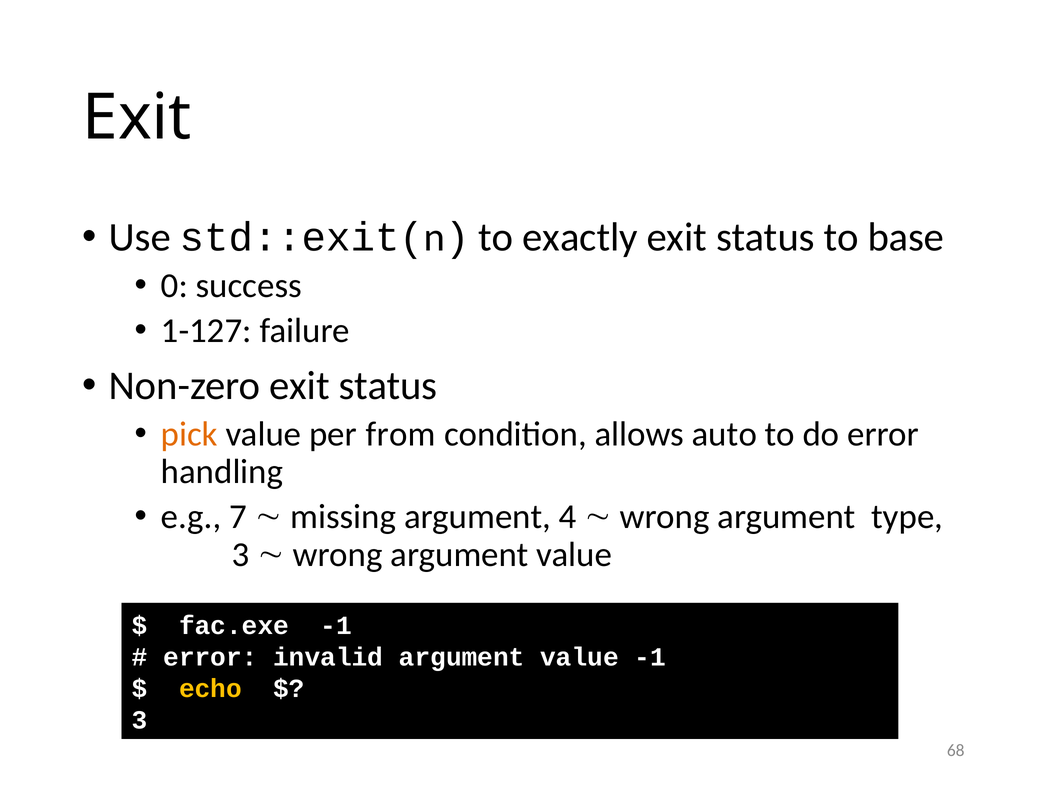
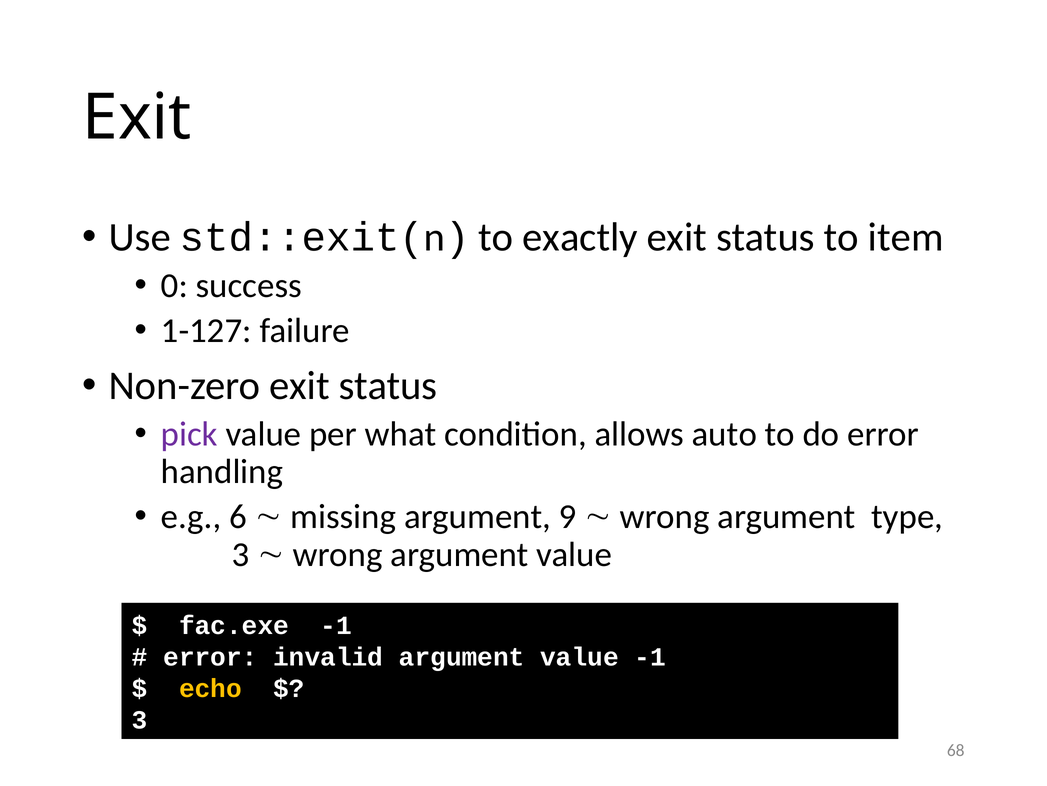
base: base -> item (906, 237)
pick colour: orange -> purple (189, 434)
from: from -> what (401, 434)
7: 7 -> 6 (238, 516)
4: 4 -> 9 (568, 516)
